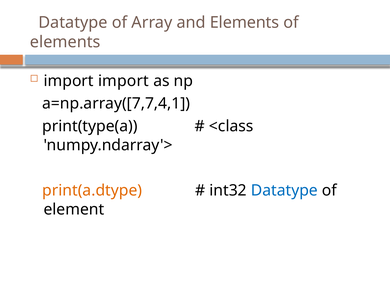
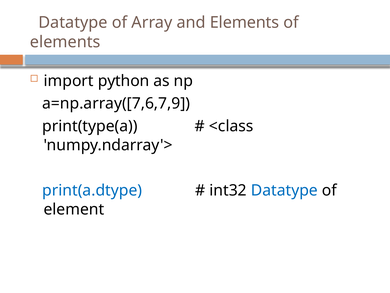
import import: import -> python (124, 81)
a=np.array([7,7,4,1: a=np.array([7,7,4,1 -> a=np.array([7,6,7,9 (116, 103)
print(a.dtype colour: orange -> blue (92, 190)
